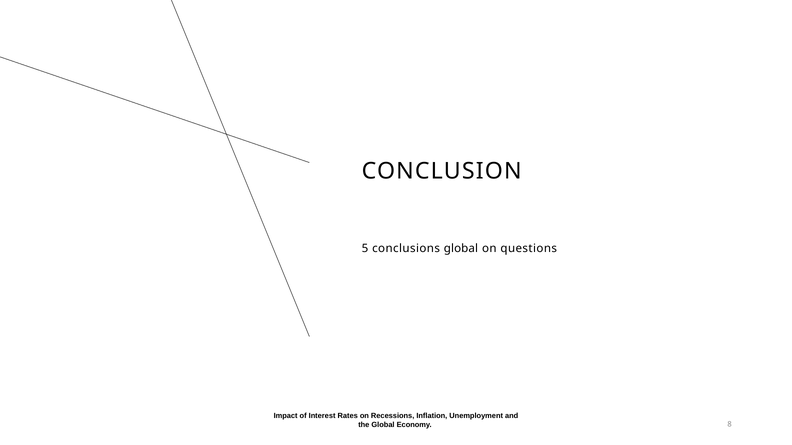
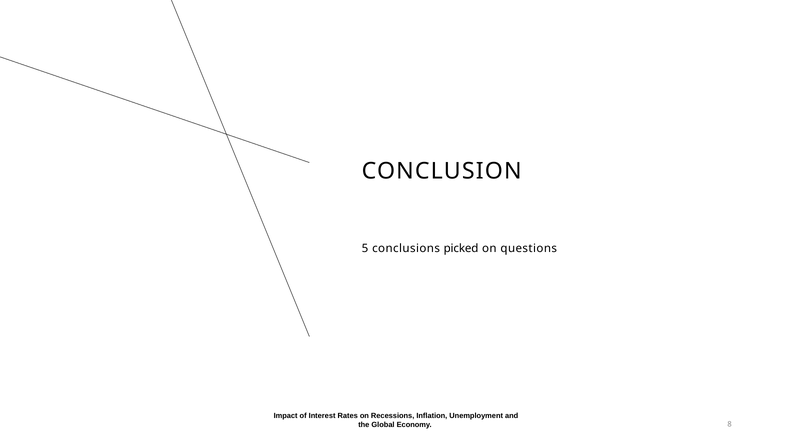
conclusions global: global -> picked (461, 249)
